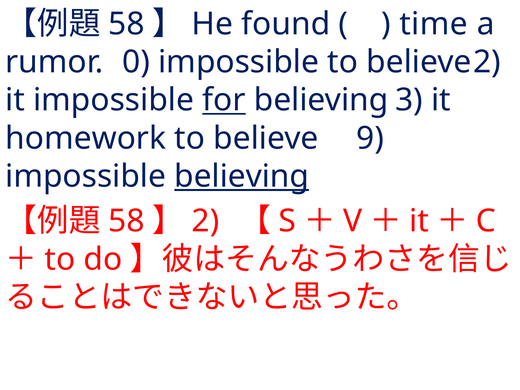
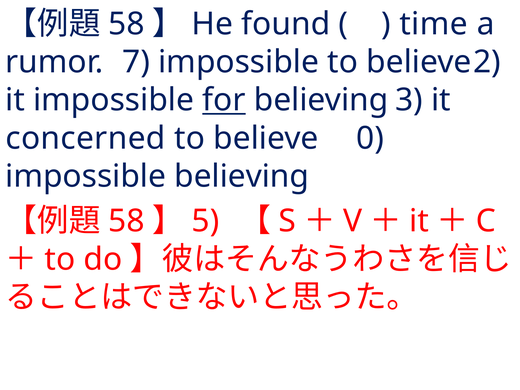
0: 0 -> 7 (136, 62)
homework: homework -> concerned (85, 138)
9: 9 -> 0 (370, 138)
believing underline: present -> none (242, 176)
2: 2 -> 5 (205, 221)
